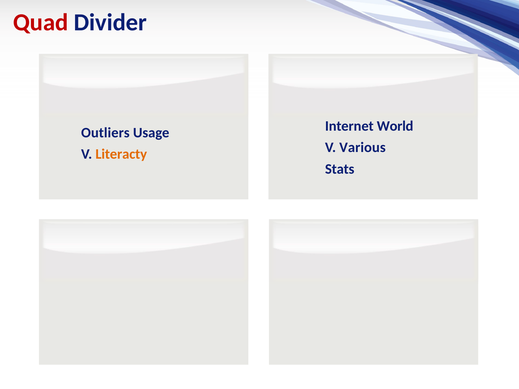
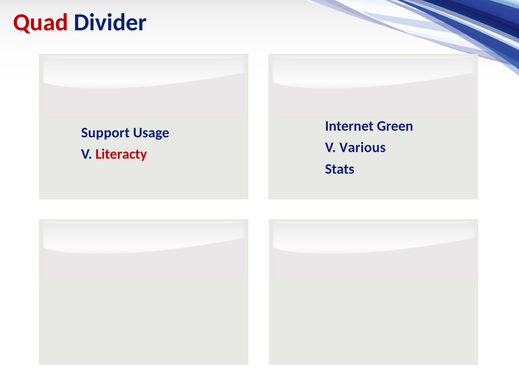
World: World -> Green (395, 126)
Outliers: Outliers -> Support (105, 133)
Literacty colour: orange -> red (121, 154)
